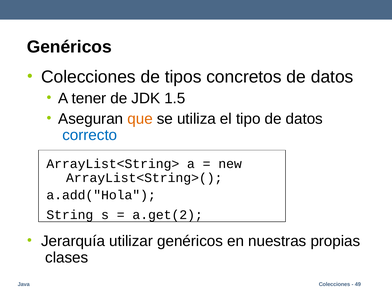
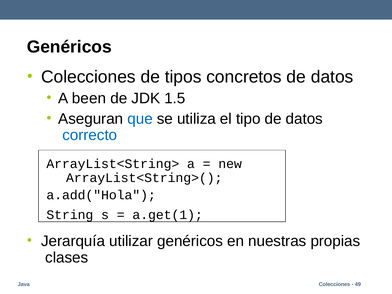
tener: tener -> been (89, 98)
que colour: orange -> blue (140, 119)
a.get(2: a.get(2 -> a.get(1 (168, 215)
